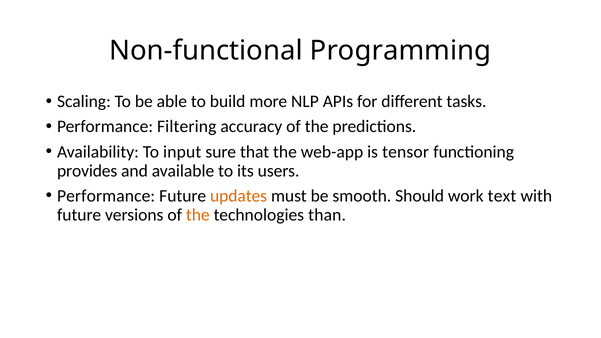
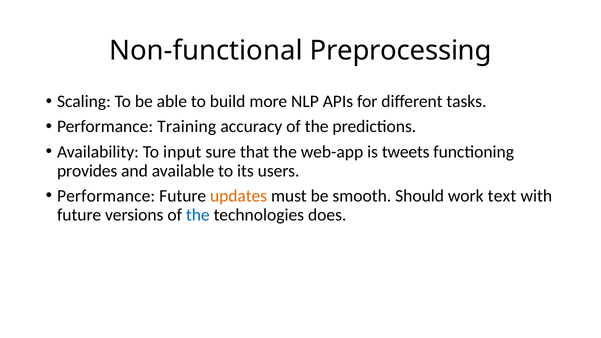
Programming: Programming -> Preprocessing (401, 50)
Filtering: Filtering -> Training (187, 127)
tensor: tensor -> tweets (406, 152)
the colour: orange -> blue (198, 215)
than: than -> does (327, 215)
